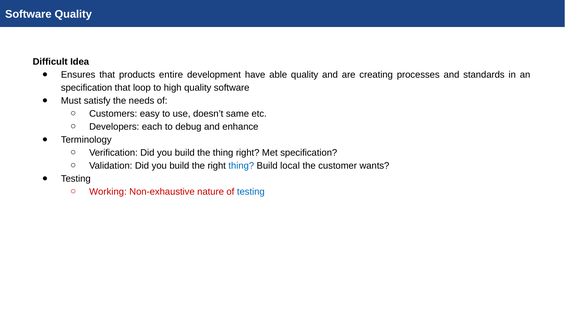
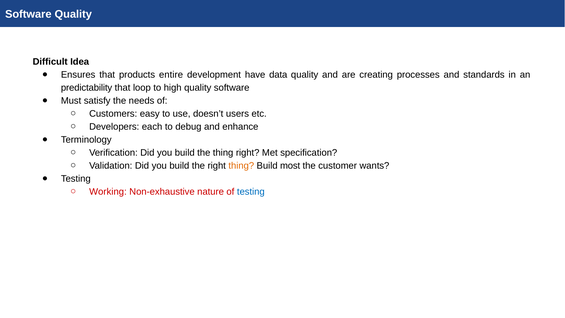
able: able -> data (278, 75)
specification: specification -> predictability (87, 88)
same: same -> users (237, 114)
thing colour: blue -> orange (241, 166)
local: local -> most (290, 166)
